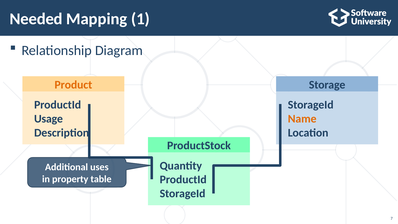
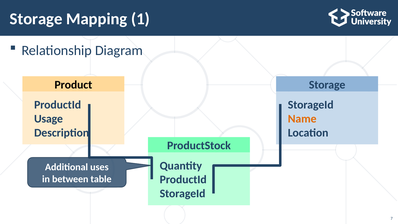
Needed: Needed -> Storage (36, 19)
Product colour: orange -> black (73, 85)
property: property -> between (70, 179)
